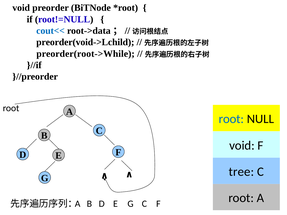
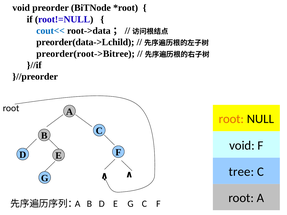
preorder(void->Lchild: preorder(void->Lchild -> preorder(data->Lchild (85, 42)
preorder(root->While: preorder(root->While -> preorder(root->Bitree (86, 54)
root colour: blue -> orange (231, 119)
